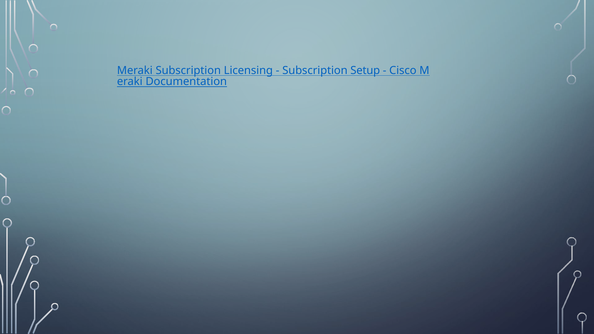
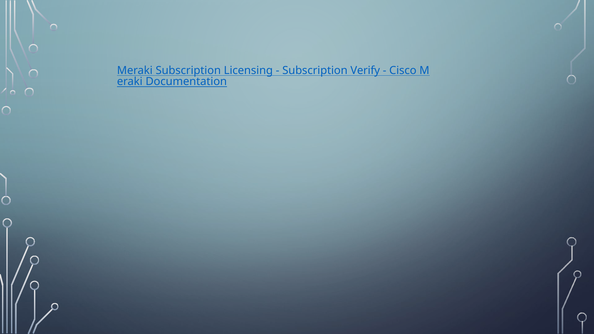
Setup: Setup -> Verify (365, 70)
